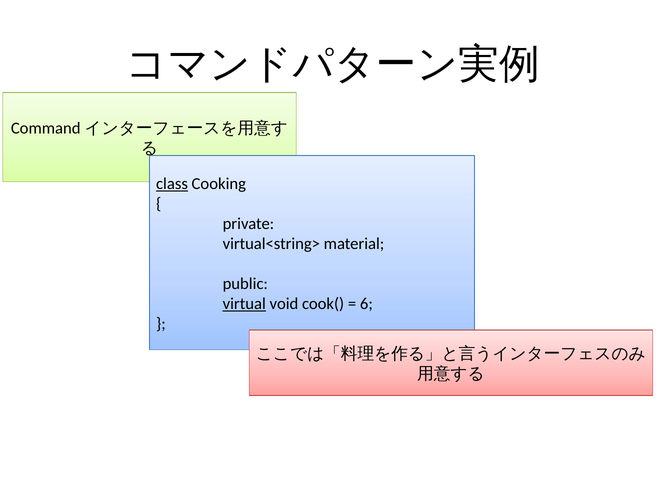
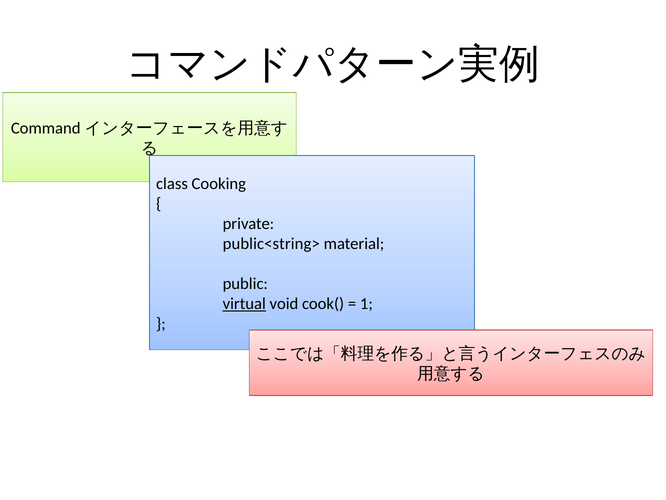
class underline: present -> none (172, 184)
virtual<string>: virtual<string> -> public<string> (271, 244)
6: 6 -> 1 (366, 303)
